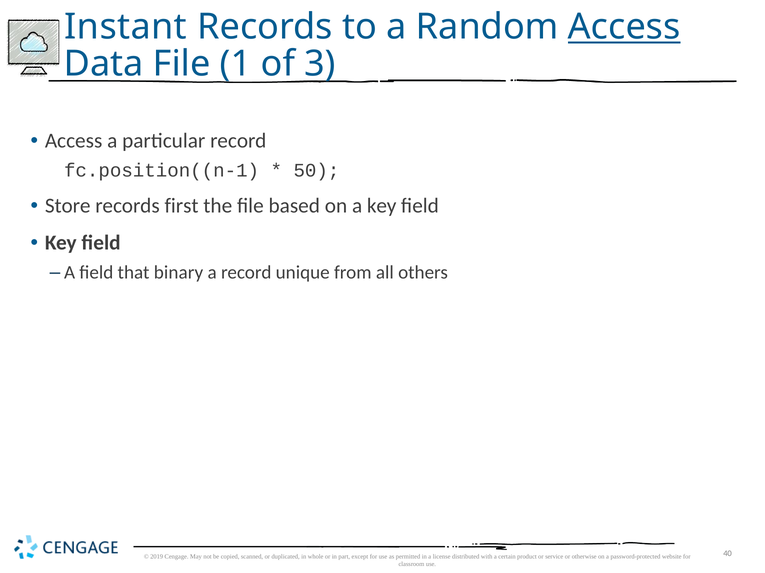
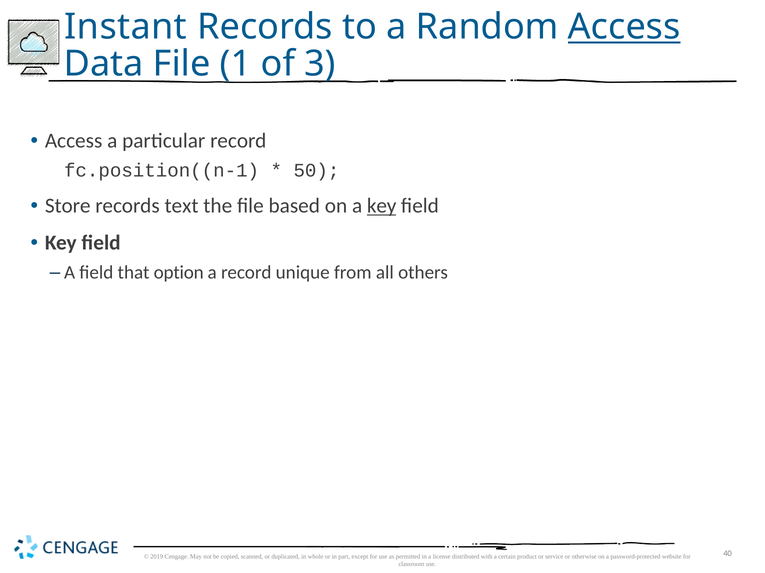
first: first -> text (182, 206)
key underline: none -> present (382, 206)
binary: binary -> option (179, 273)
